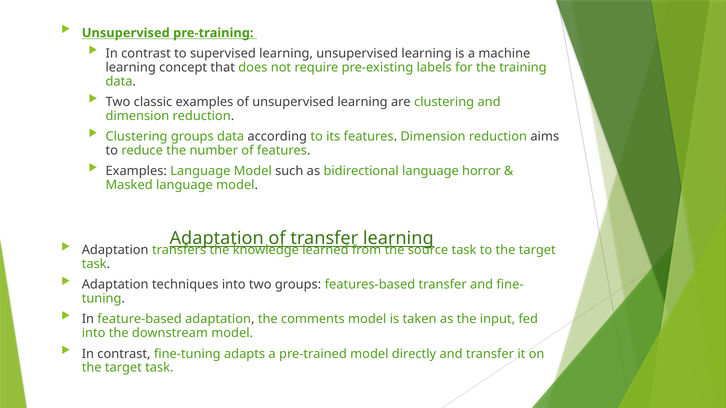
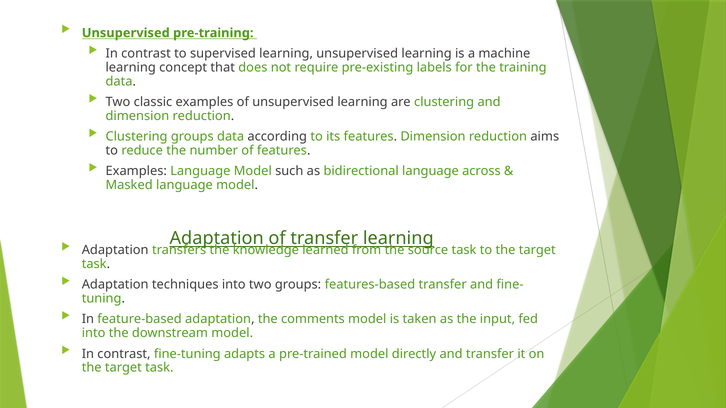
horror: horror -> across (481, 171)
